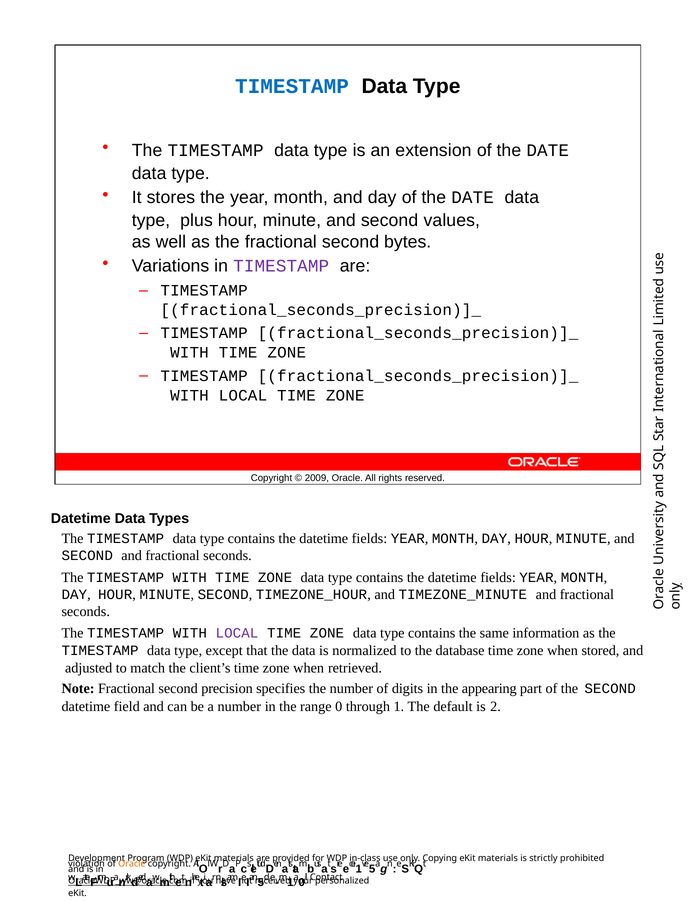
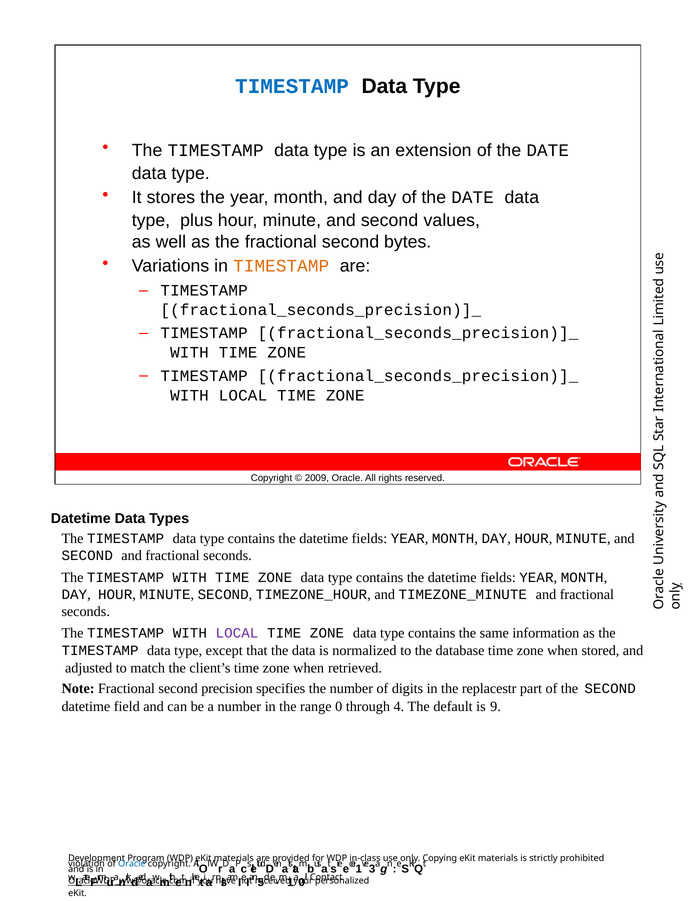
TIMESTAMP colour: purple -> orange (281, 266)
appearing: appearing -> replacestr (489, 688)
through 1: 1 -> 4 (399, 706)
2: 2 -> 9 (496, 706)
Oracle colour: orange -> blue (132, 864)
5: 5 -> 3 (372, 869)
